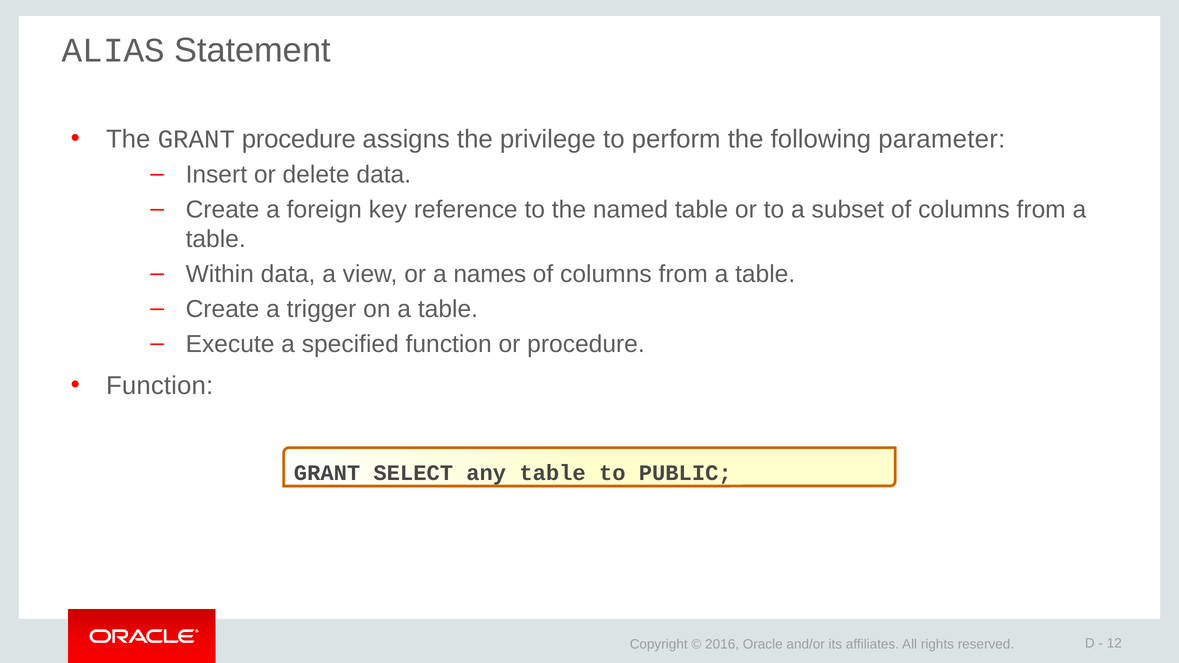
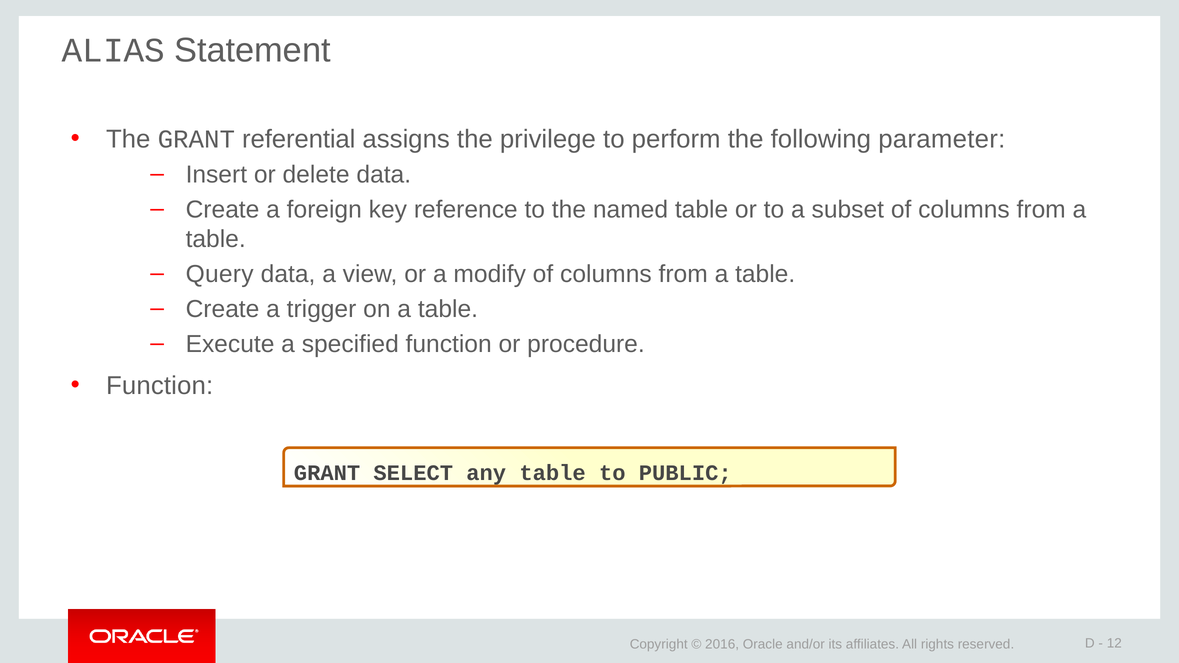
GRANT procedure: procedure -> referential (299, 139)
Within: Within -> Query (220, 274)
names: names -> modify (490, 274)
